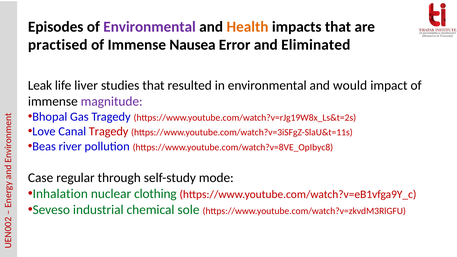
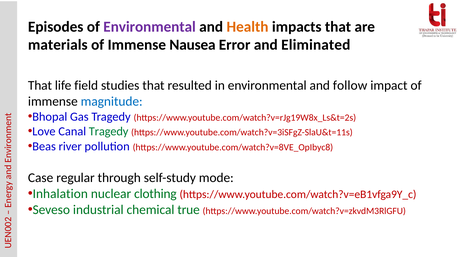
practised: practised -> materials (58, 45)
Leak: Leak -> That (40, 85)
liver: liver -> field (86, 85)
would: would -> follow (350, 85)
magnitude colour: purple -> blue (112, 101)
Tragedy colour: red -> green (109, 132)
sole: sole -> true (189, 210)
